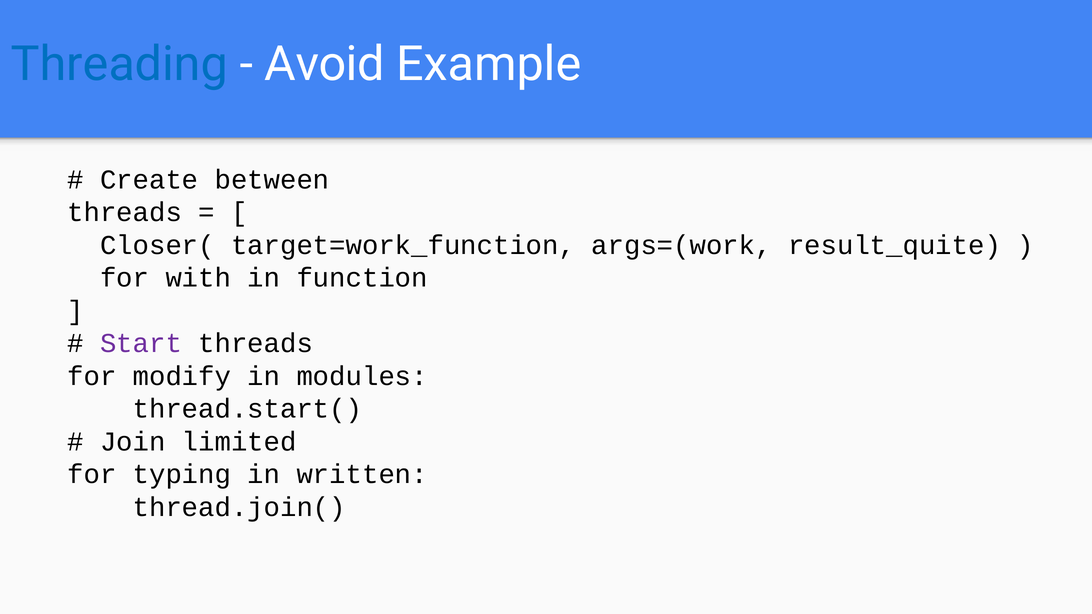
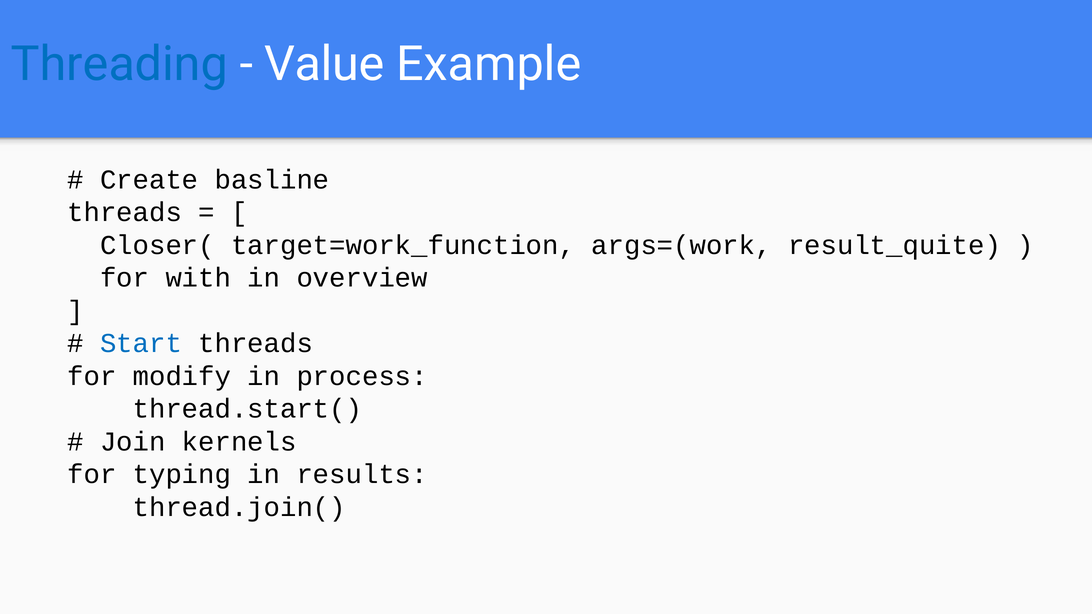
Avoid: Avoid -> Value (324, 64)
between: between -> basline (272, 180)
function: function -> overview (362, 278)
Start colour: purple -> blue (141, 344)
modules: modules -> process (362, 376)
limited: limited -> kernels (239, 442)
written: written -> results (362, 475)
